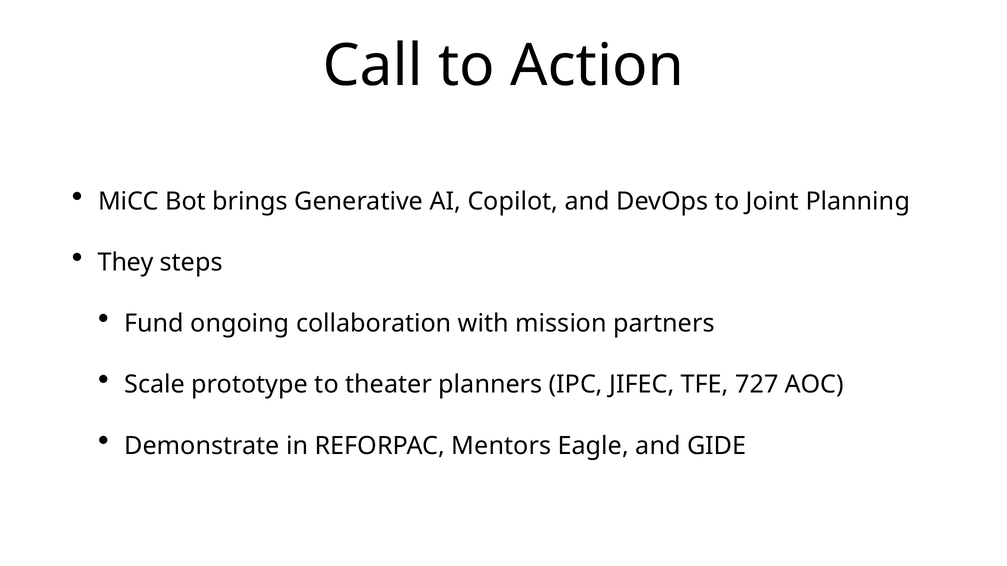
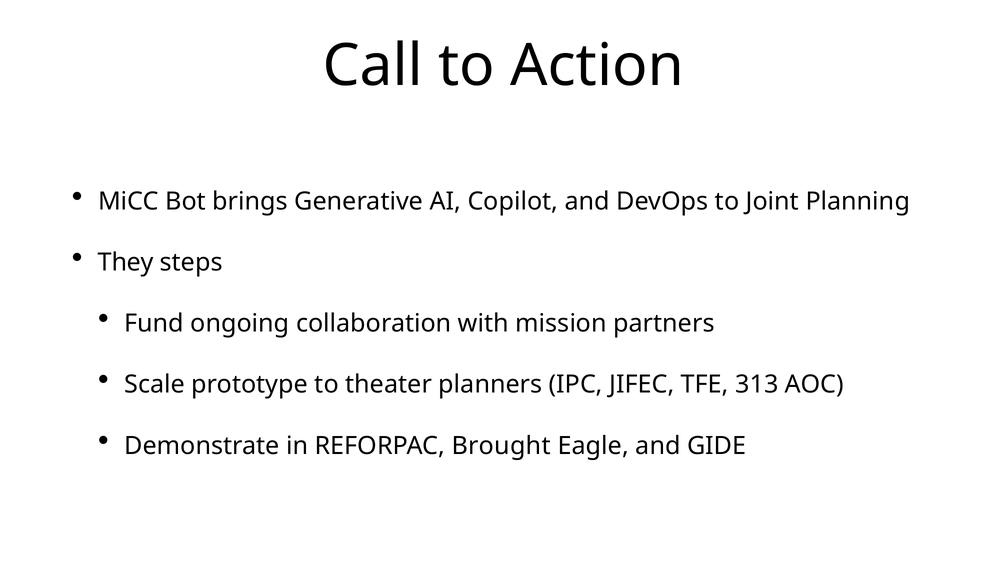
727: 727 -> 313 (757, 385)
Mentors: Mentors -> Brought (501, 446)
